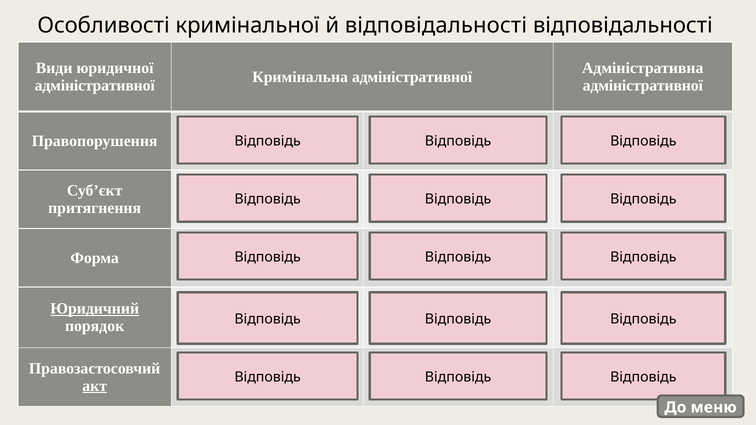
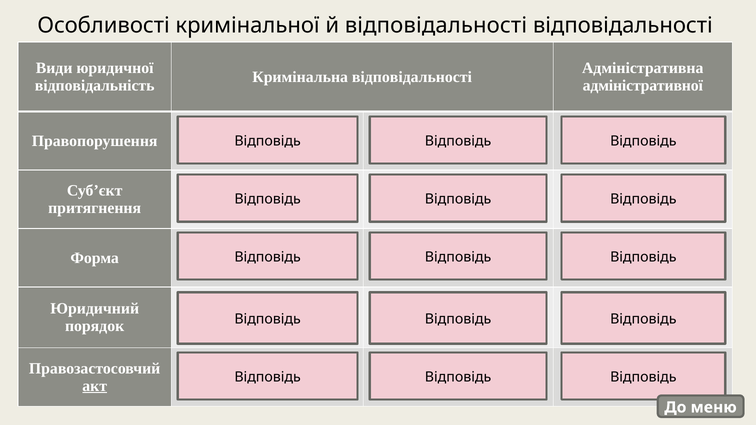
Кримінальна адміністративної: адміністративної -> відповідальності (412, 77)
адміністративної: адміністративної -> відповідальність (95, 86)
Юридичний underline: present -> none (95, 309)
